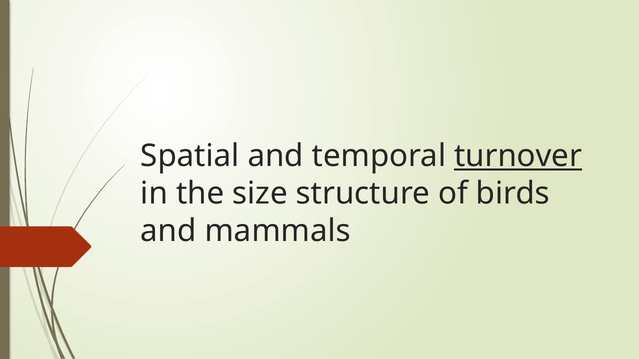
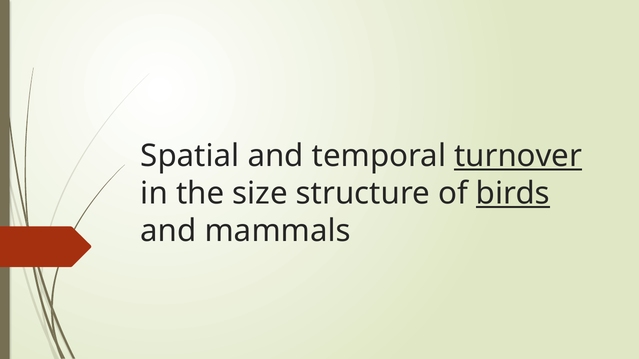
birds underline: none -> present (513, 194)
